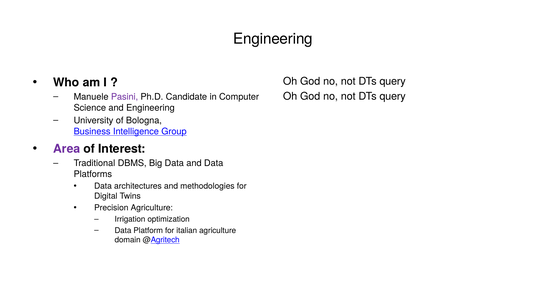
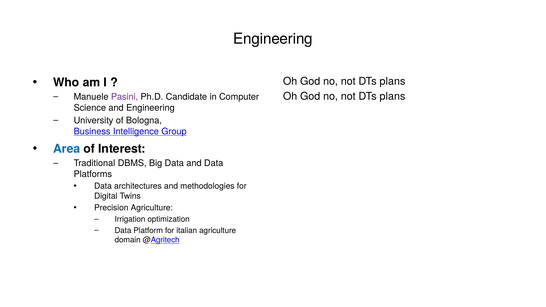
query: query -> plans (392, 82)
query: query -> plans (392, 96)
Area colour: purple -> blue (67, 149)
